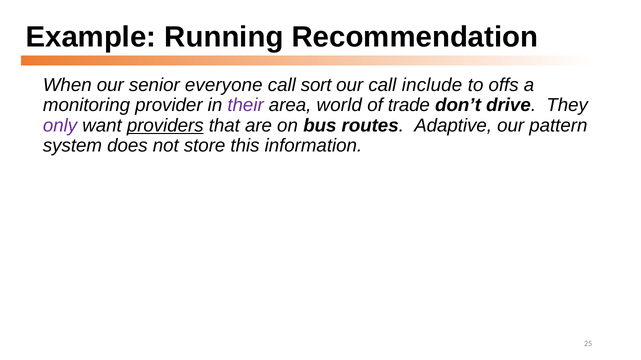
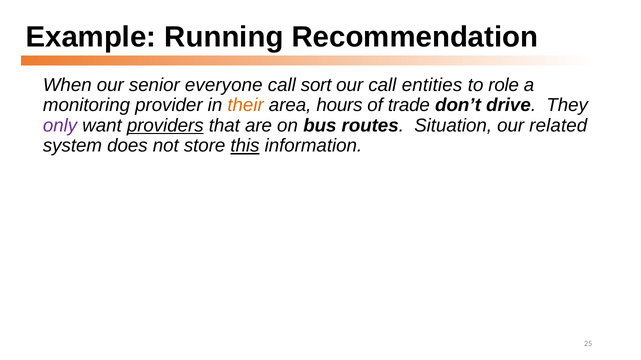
include: include -> entities (432, 85)
offs: offs -> role (504, 85)
their colour: purple -> orange (246, 105)
world: world -> hours (339, 105)
Adaptive: Adaptive -> Situation (453, 126)
pattern: pattern -> related (558, 126)
this underline: none -> present (245, 146)
